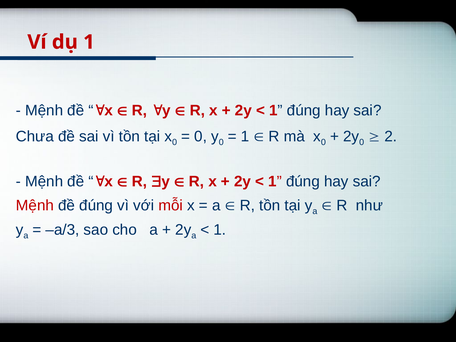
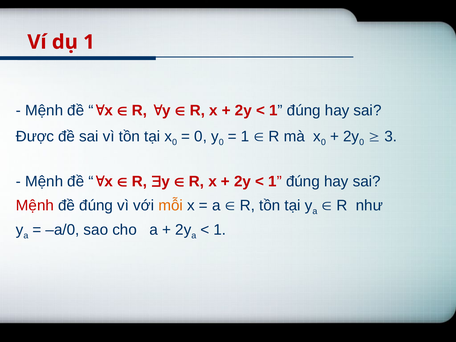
Chưa: Chưa -> Được (35, 136)
2: 2 -> 3 (391, 136)
mỗi colour: red -> orange (171, 205)
a/3: a/3 -> a/0 (63, 230)
